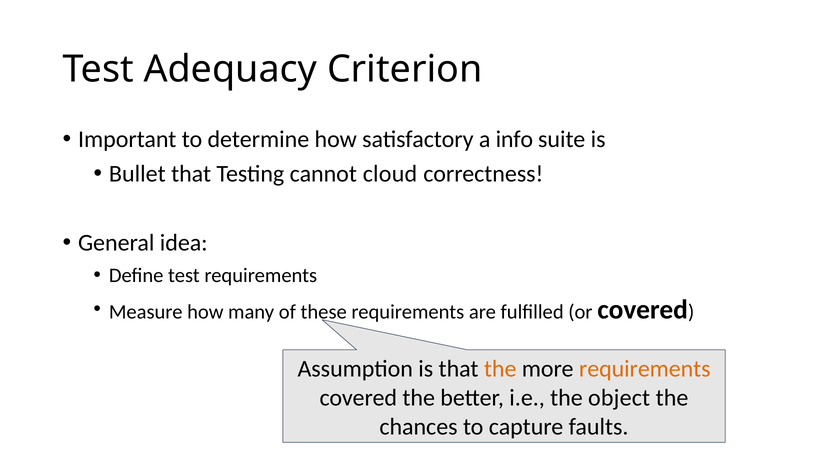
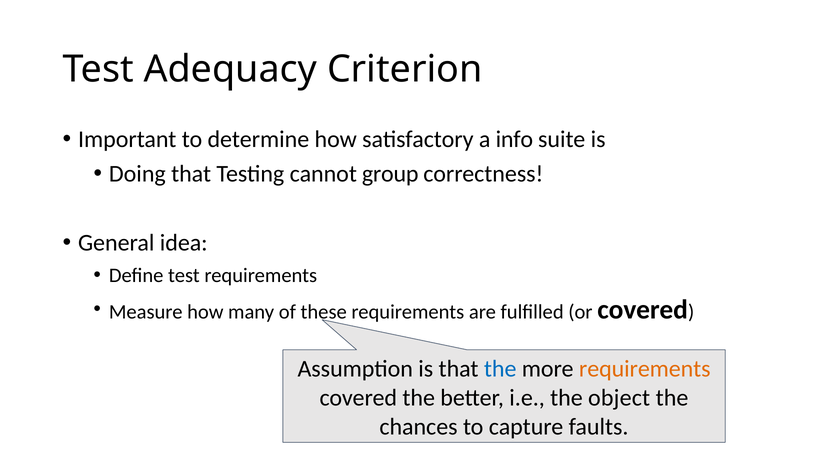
Bullet: Bullet -> Doing (137, 174)
cloud: cloud -> group (390, 174)
the colour: orange -> blue (500, 369)
